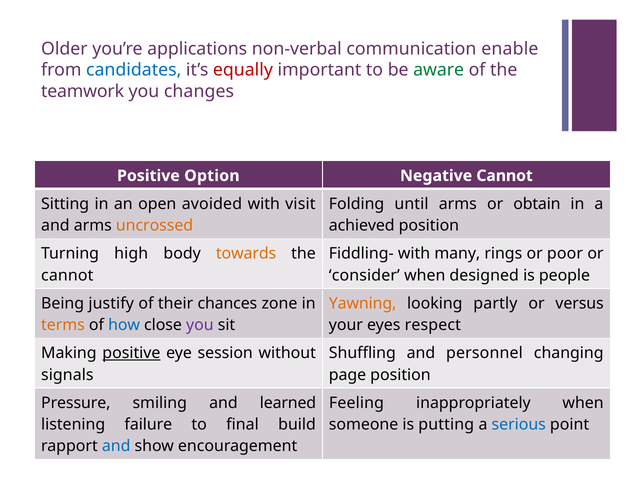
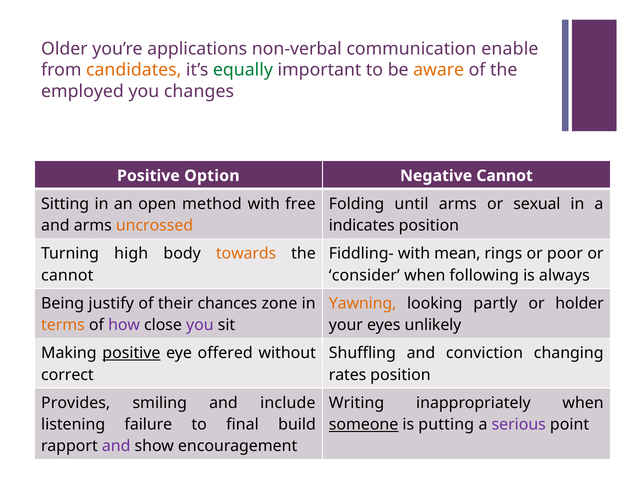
candidates colour: blue -> orange (134, 70)
equally colour: red -> green (243, 70)
aware colour: green -> orange (439, 70)
teamwork: teamwork -> employed (82, 91)
avoided: avoided -> method (212, 204)
visit: visit -> free (300, 204)
obtain: obtain -> sexual (537, 204)
achieved: achieved -> indicates (362, 225)
many: many -> mean (457, 253)
designed: designed -> following (484, 275)
people: people -> always (564, 275)
versus: versus -> holder (580, 303)
how colour: blue -> purple (124, 325)
respect: respect -> unlikely (433, 325)
session: session -> offered (225, 353)
personnel: personnel -> conviction (484, 353)
signals: signals -> correct (67, 375)
page: page -> rates (348, 375)
Pressure: Pressure -> Provides (76, 403)
learned: learned -> include (288, 403)
Feeling: Feeling -> Writing (357, 403)
someone underline: none -> present (364, 424)
serious colour: blue -> purple (519, 424)
and colour: blue -> purple (116, 446)
